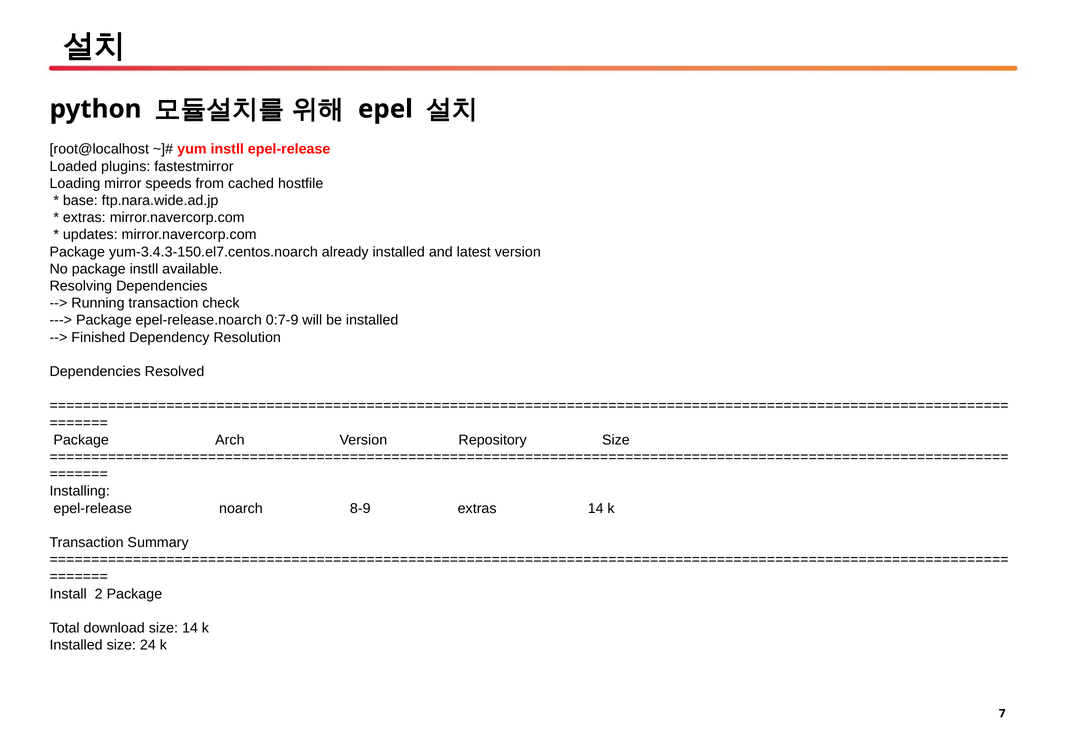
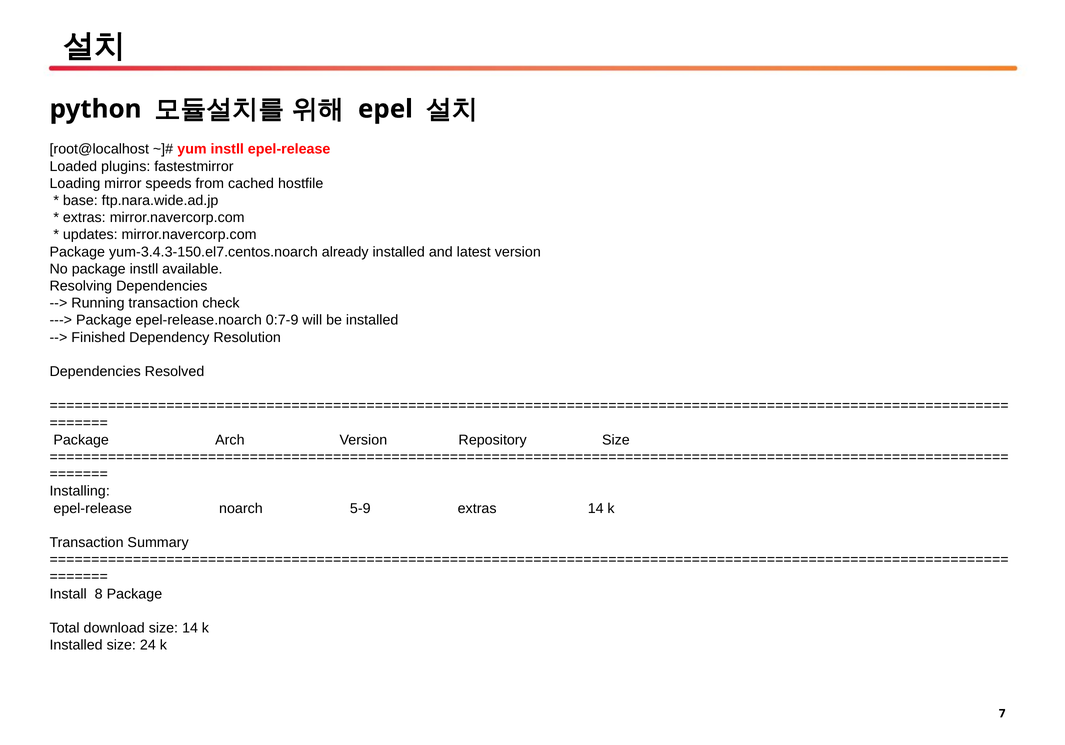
8-9: 8-9 -> 5-9 (360, 509)
2: 2 -> 8 (99, 594)
